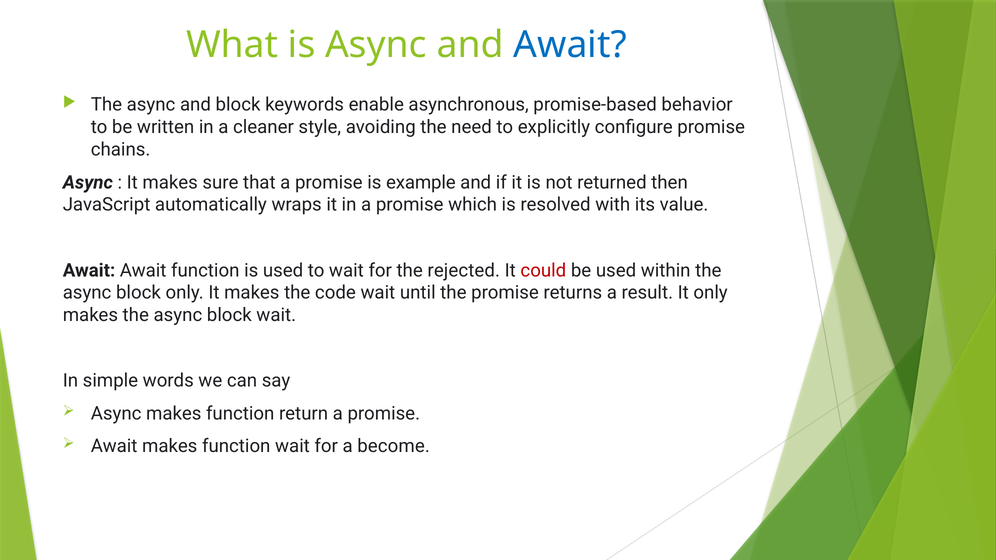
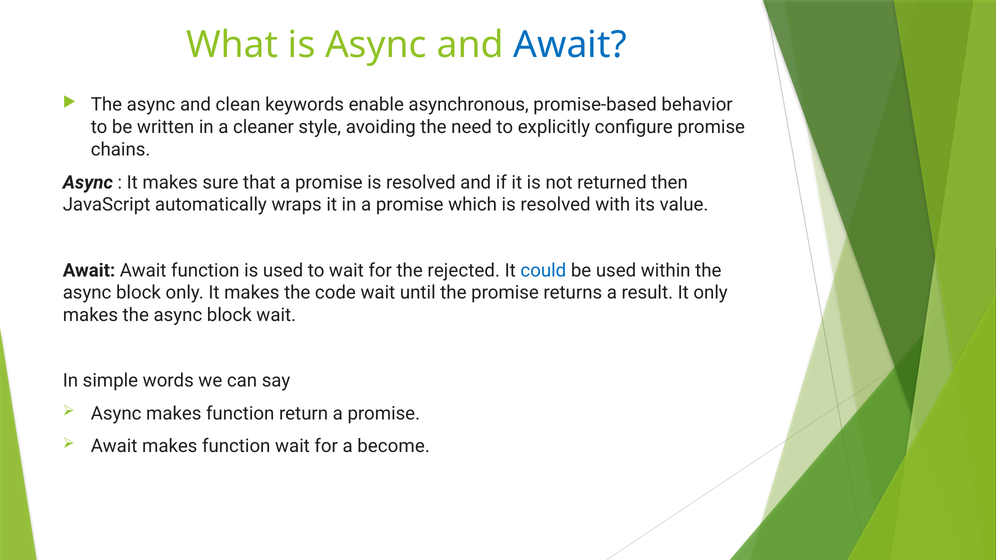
and block: block -> clean (238, 105)
promise is example: example -> resolved (421, 182)
could colour: red -> blue (543, 270)
